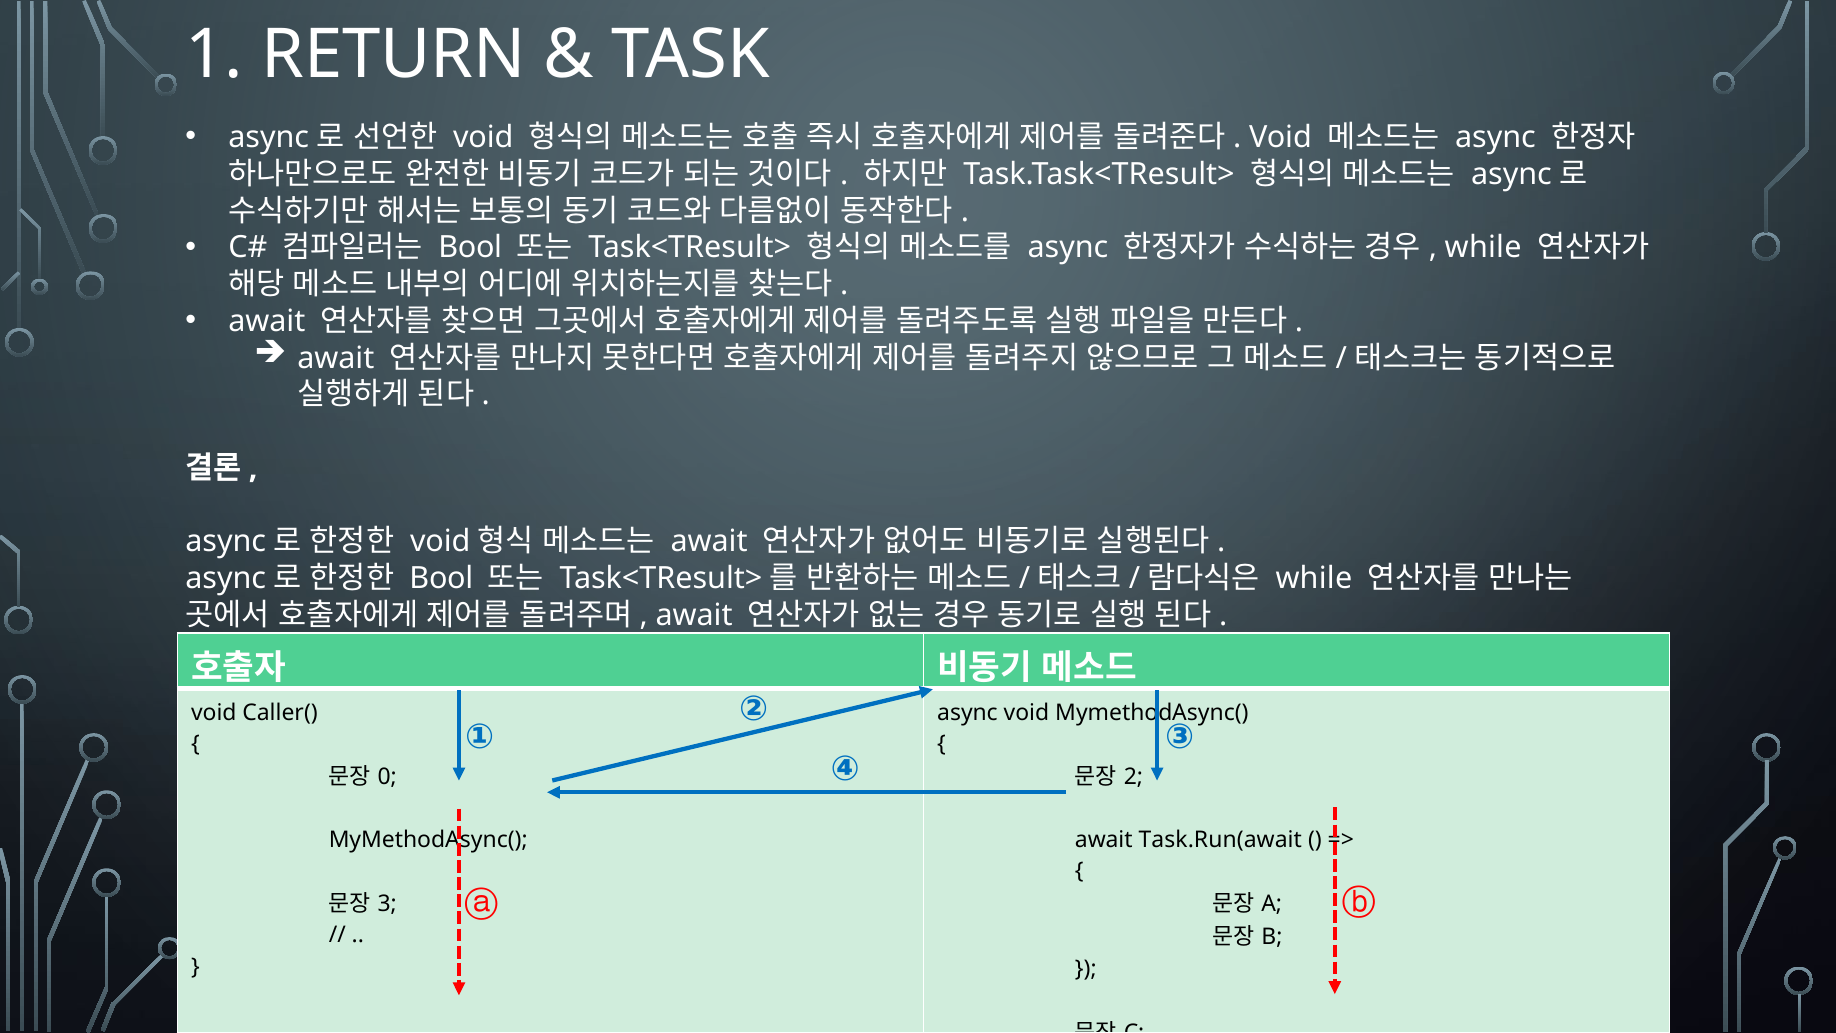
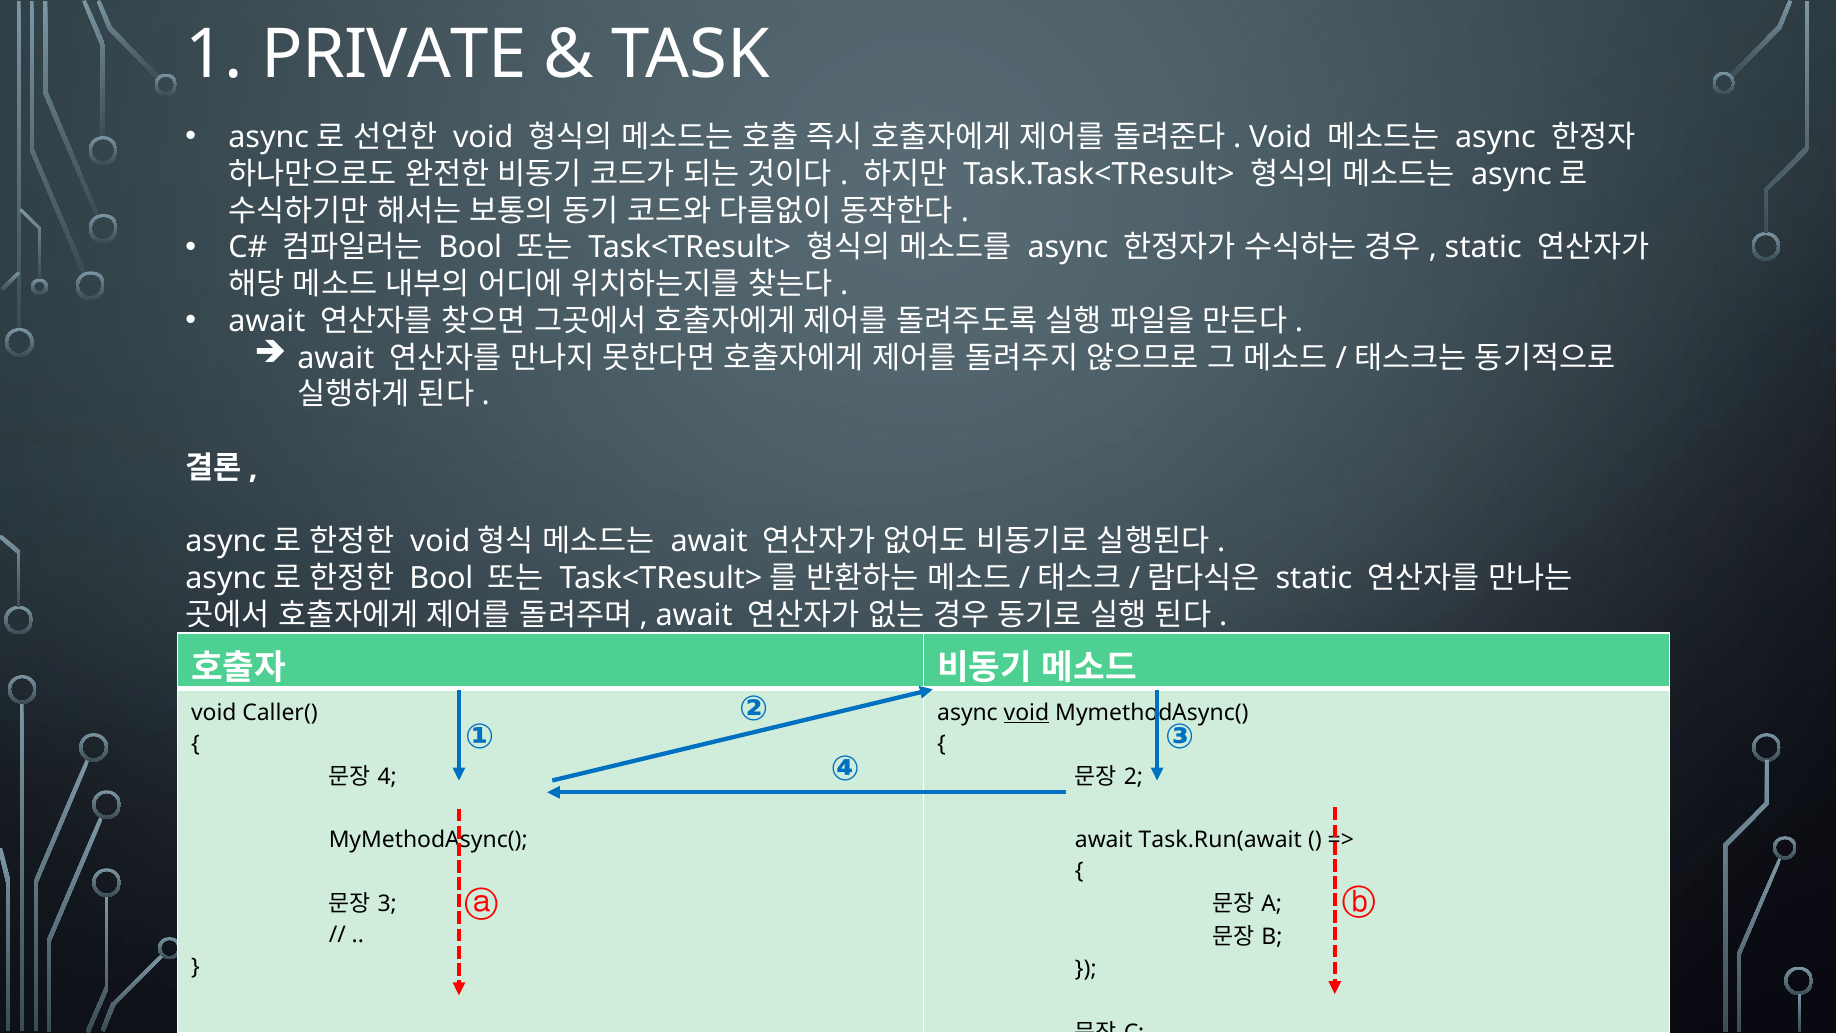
RETURN: RETURN -> PRIVATE (394, 55)
while: while -> static (1483, 248)
while: while -> static (1314, 578)
void underline: none -> present (1026, 712)
0: 0 -> 4 (387, 777)
